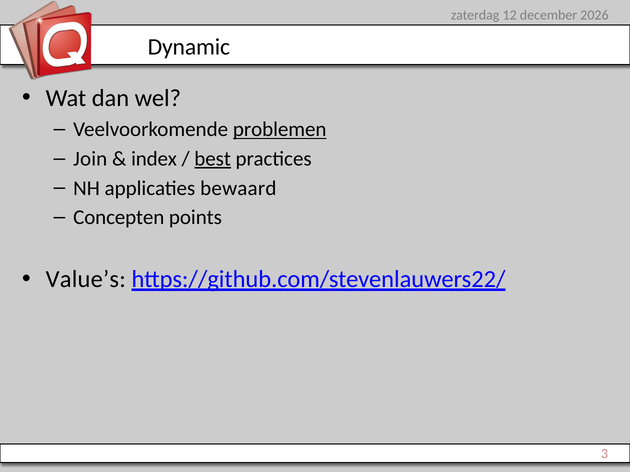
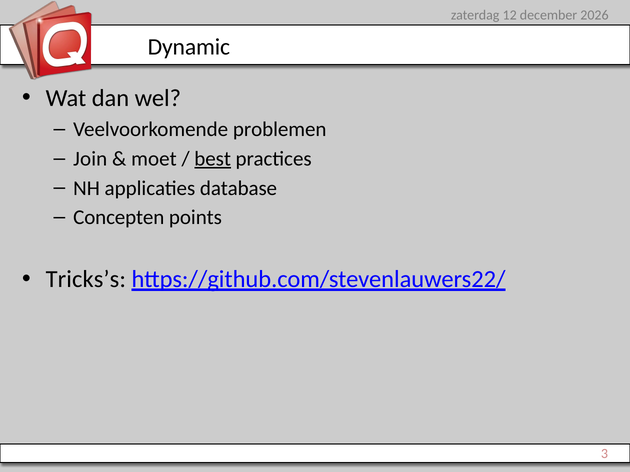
problemen underline: present -> none (280, 130)
index: index -> moet (154, 159)
bewaard: bewaard -> database (239, 188)
Value’s: Value’s -> Tricks’s (86, 280)
